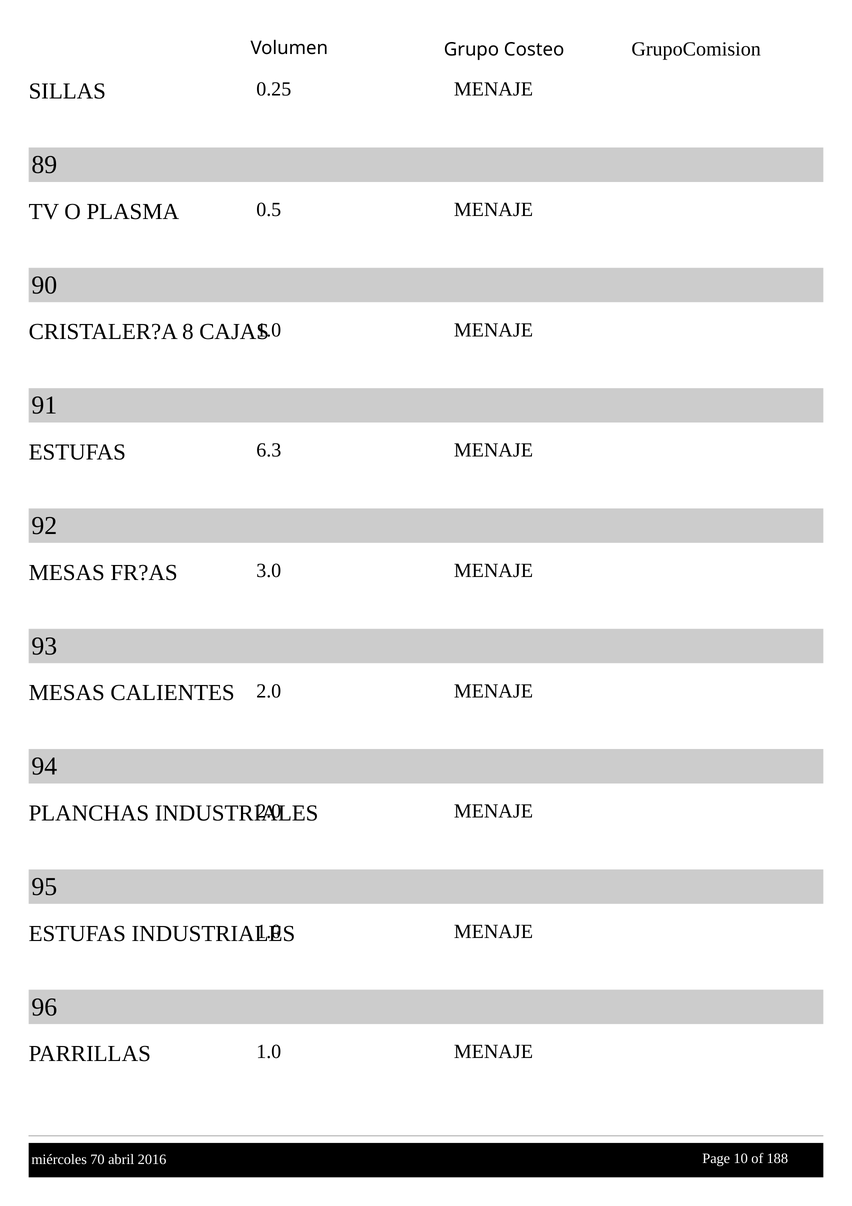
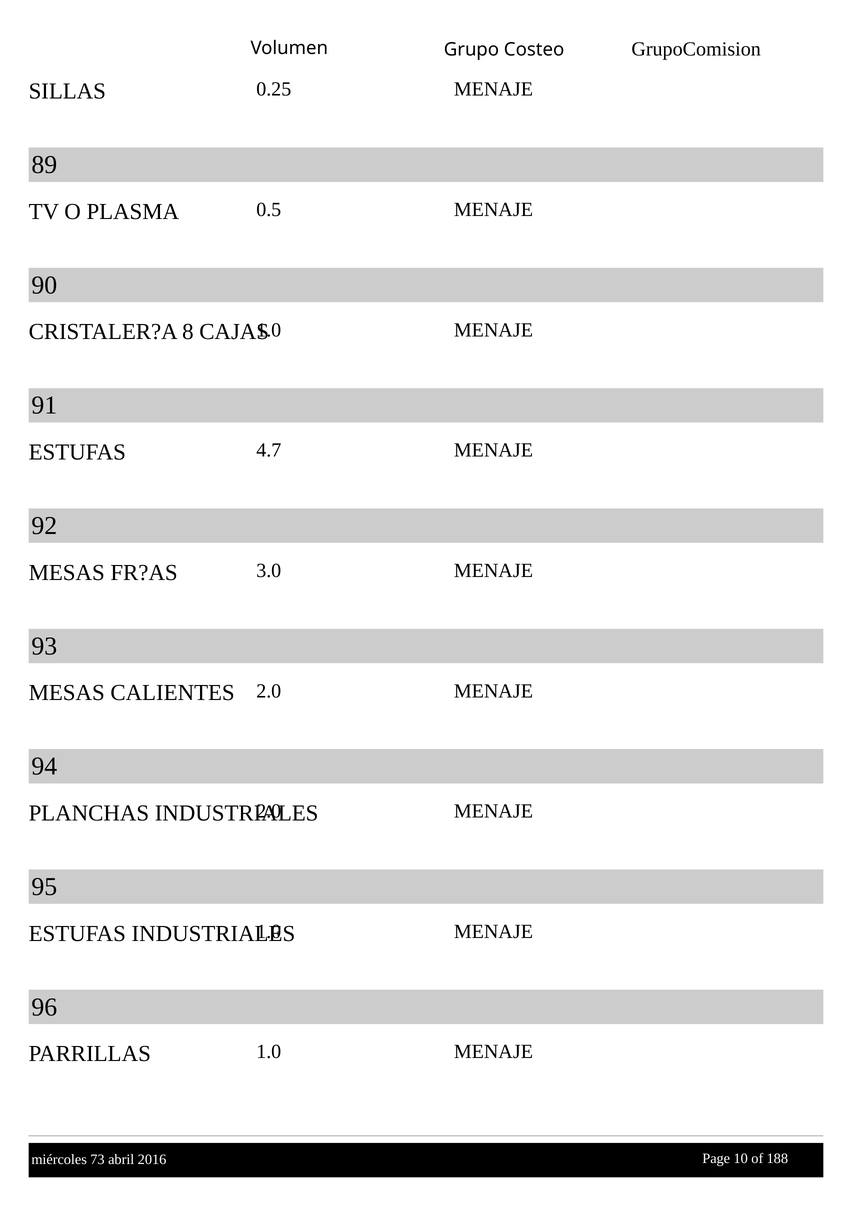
6.3: 6.3 -> 4.7 (269, 450)
70: 70 -> 73 (98, 1159)
